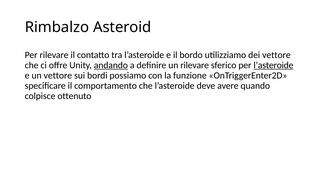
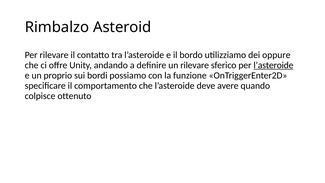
dei vettore: vettore -> oppure (276, 55)
andando underline: present -> none (111, 65)
un vettore: vettore -> proprio (58, 75)
